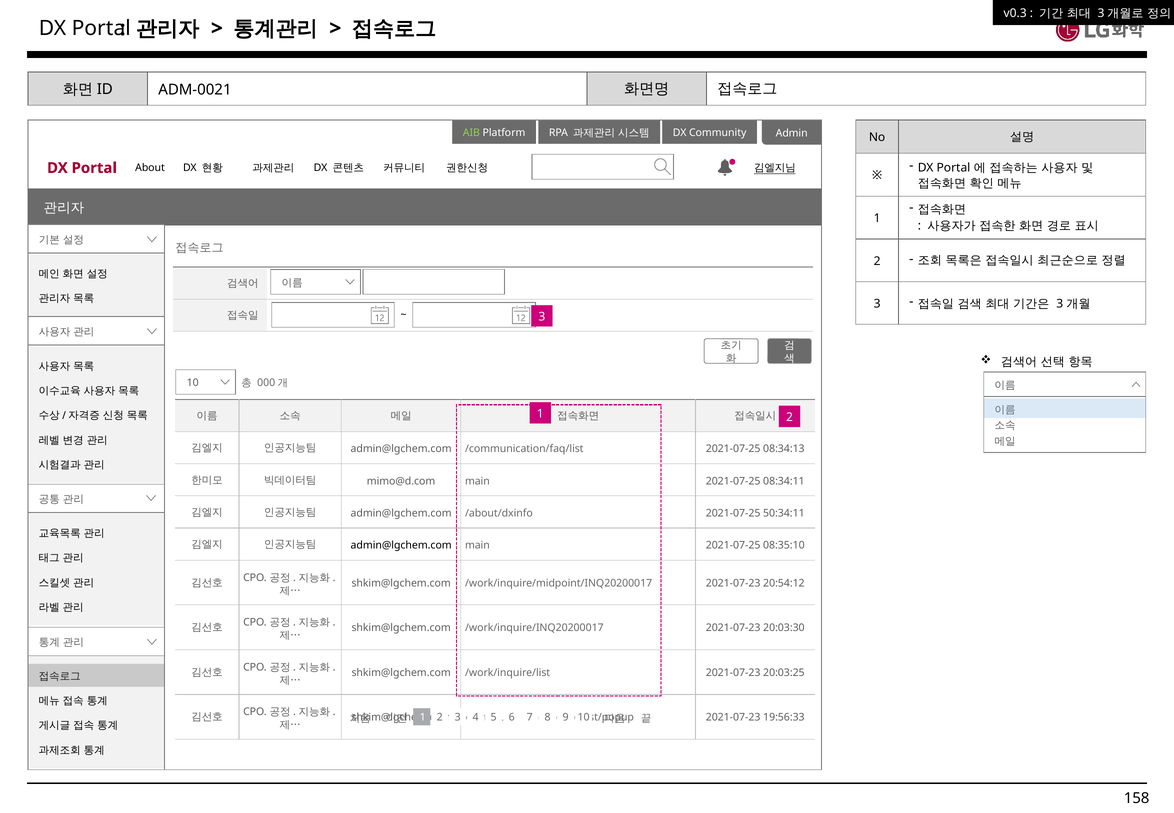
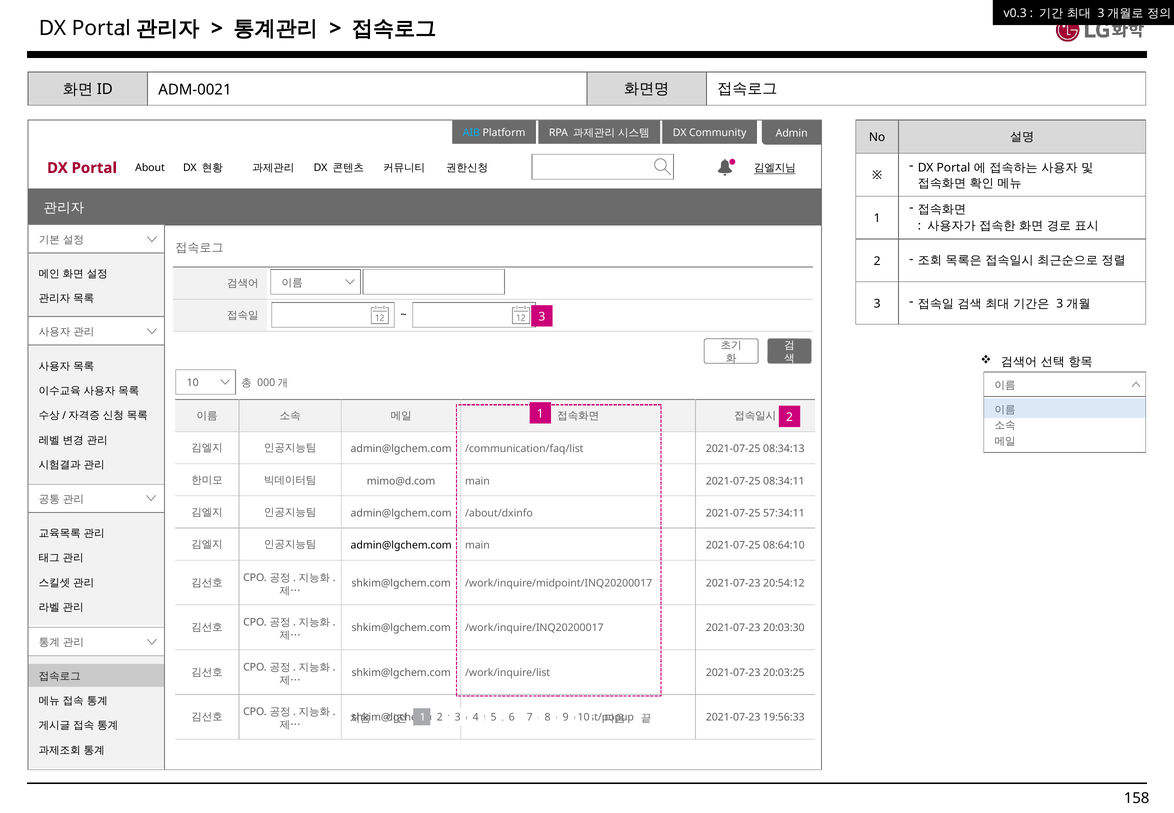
AIB colour: light green -> light blue (471, 133)
50:34:11: 50:34:11 -> 57:34:11 (784, 513)
08:35:10: 08:35:10 -> 08:64:10 (784, 545)
